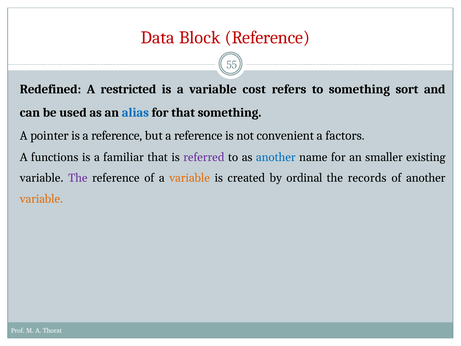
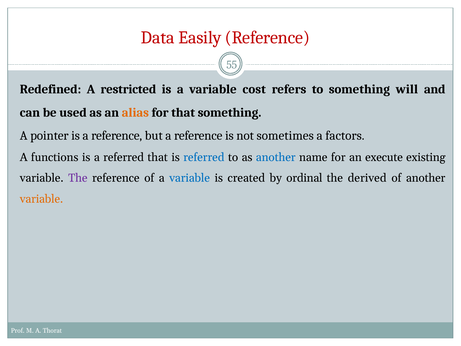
Block: Block -> Easily (200, 38)
sort: sort -> will (407, 89)
alias colour: blue -> orange (135, 112)
convenient: convenient -> sometimes (285, 135)
a familiar: familiar -> referred (124, 157)
referred colour: purple -> blue (204, 157)
smaller: smaller -> execute (384, 157)
variable colour: orange -> blue (190, 178)
records: records -> derived (367, 178)
